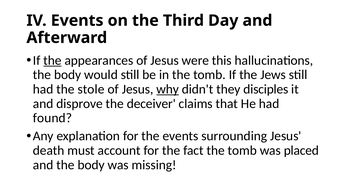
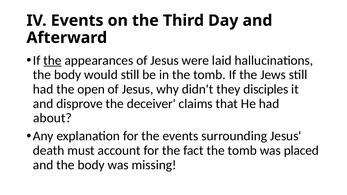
this: this -> laid (222, 60)
stole: stole -> open (91, 89)
why underline: present -> none (168, 89)
found: found -> about (52, 118)
